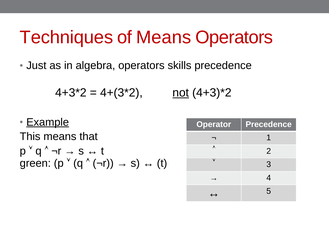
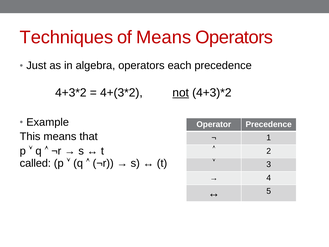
skills: skills -> each (180, 66)
Example underline: present -> none (48, 122)
green: green -> called (35, 163)
